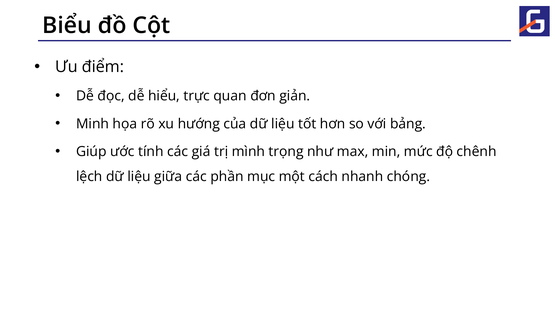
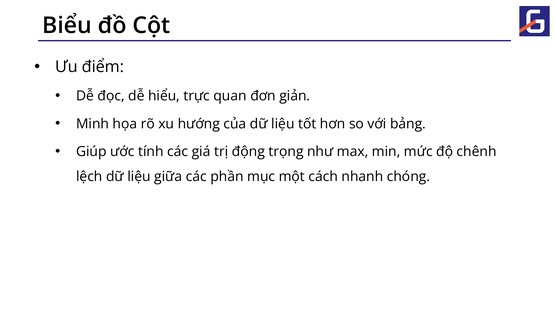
mình: mình -> động (248, 152)
